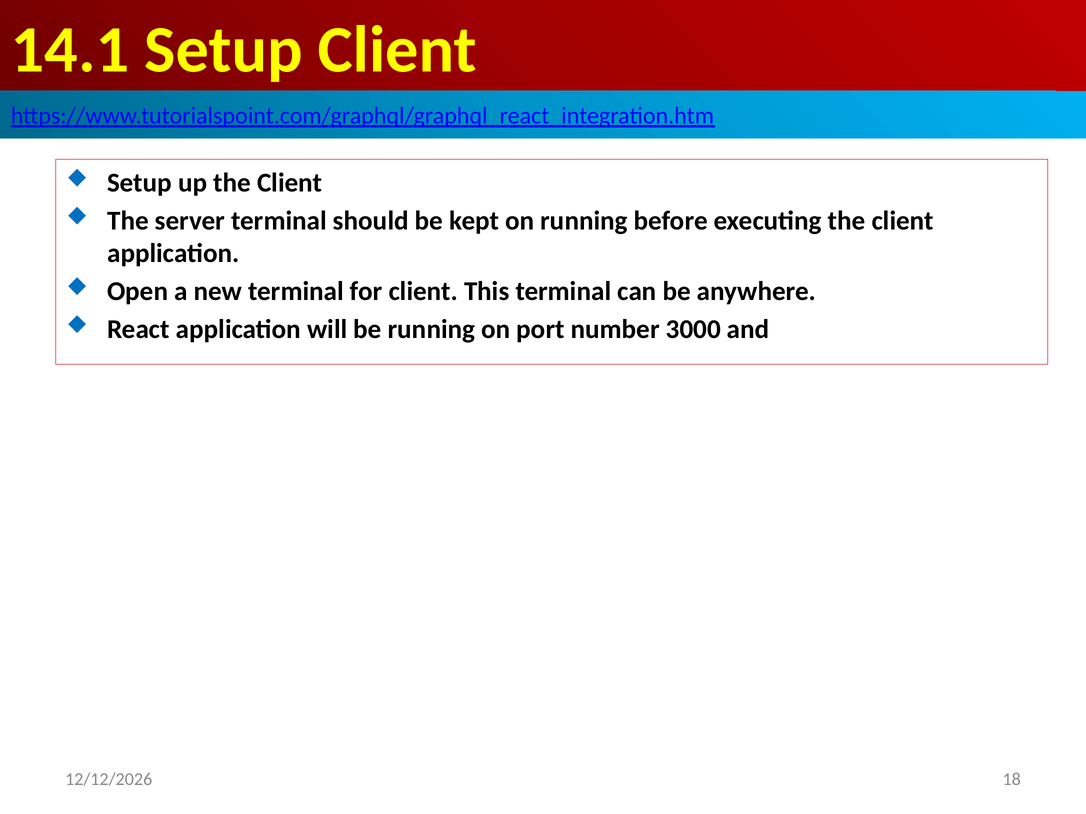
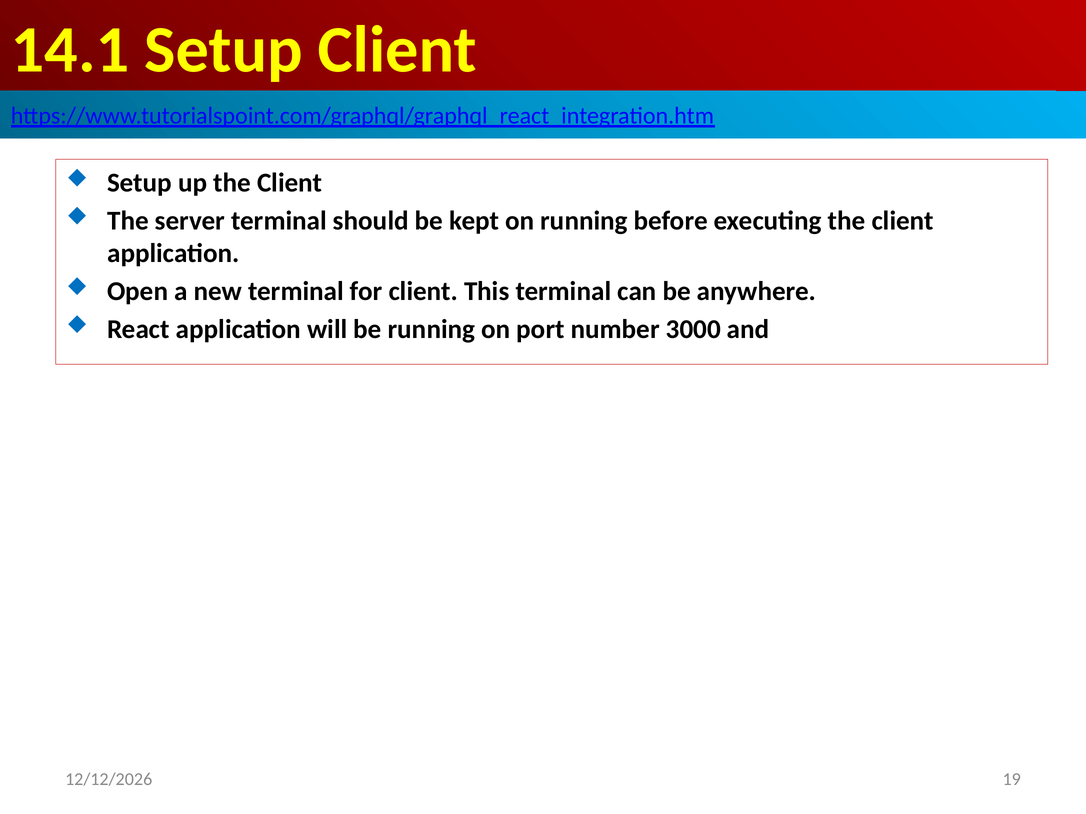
18: 18 -> 19 (1012, 780)
